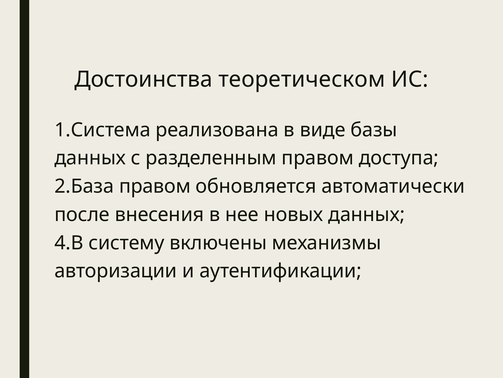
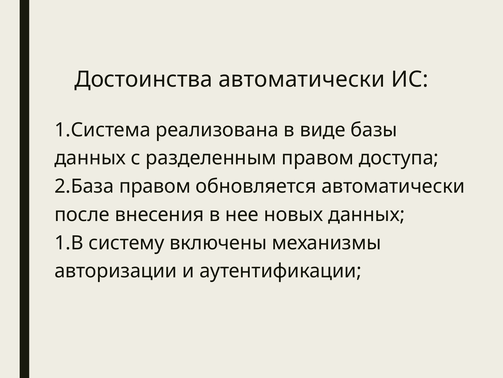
Достоинства теоретическом: теоретическом -> автоматически (302, 79)
4.В: 4.В -> 1.В (69, 242)
